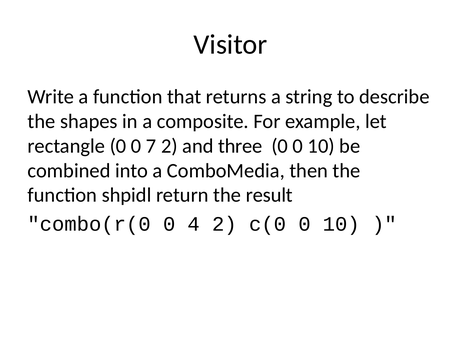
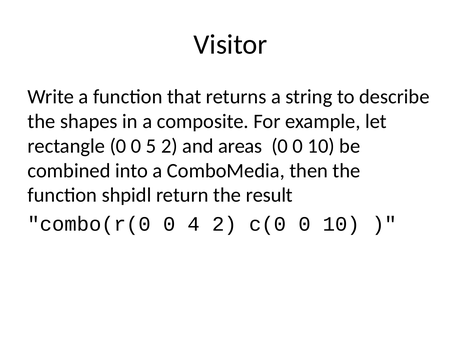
7: 7 -> 5 (151, 146)
three: three -> areas (240, 146)
